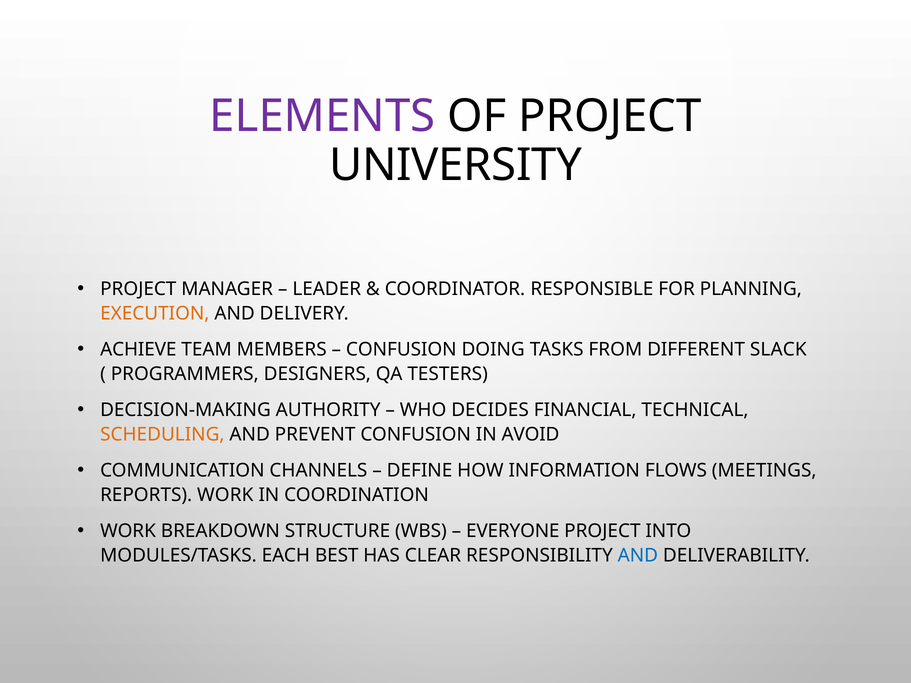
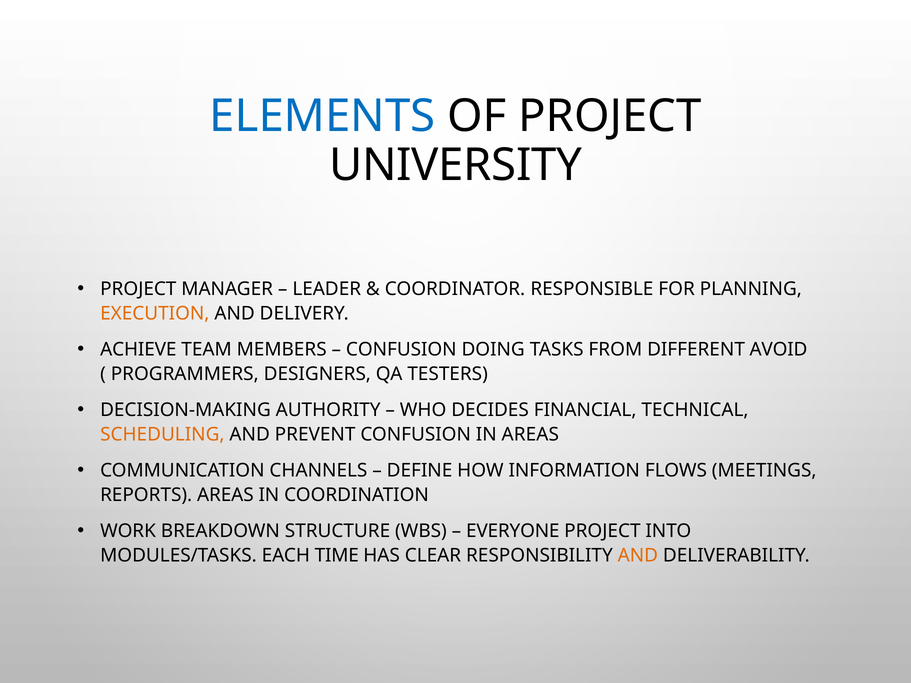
ELEMENTS colour: purple -> blue (322, 116)
SLACK: SLACK -> AVOID (778, 350)
IN AVOID: AVOID -> AREAS (530, 435)
REPORTS WORK: WORK -> AREAS (225, 495)
BEST: BEST -> TIME (337, 556)
AND colour: blue -> orange (638, 556)
